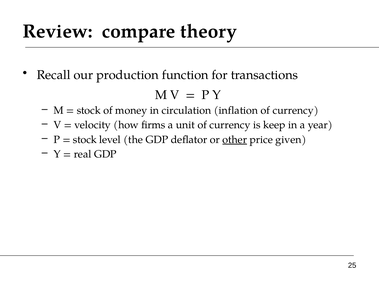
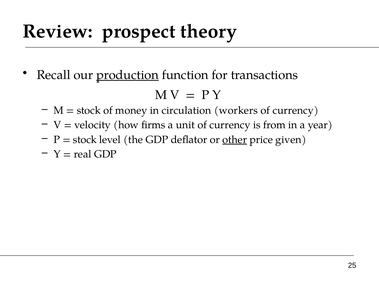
compare: compare -> prospect (139, 31)
production underline: none -> present (127, 75)
inflation: inflation -> workers (236, 111)
keep: keep -> from (274, 125)
